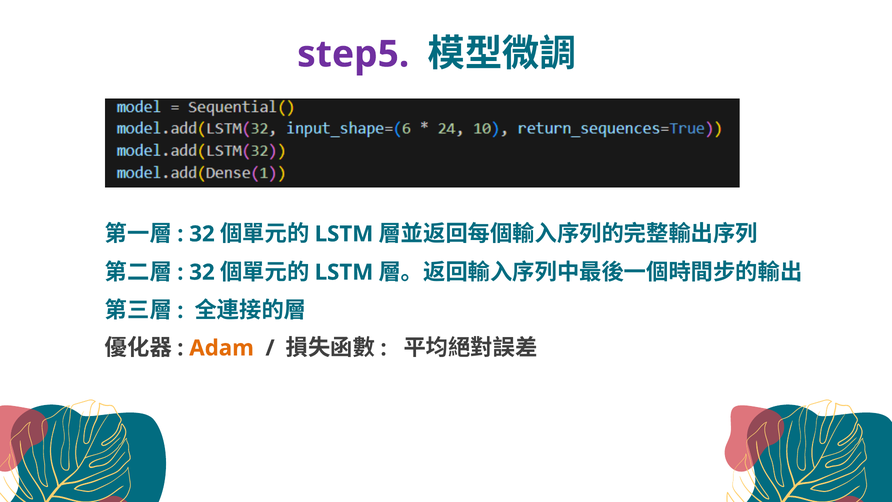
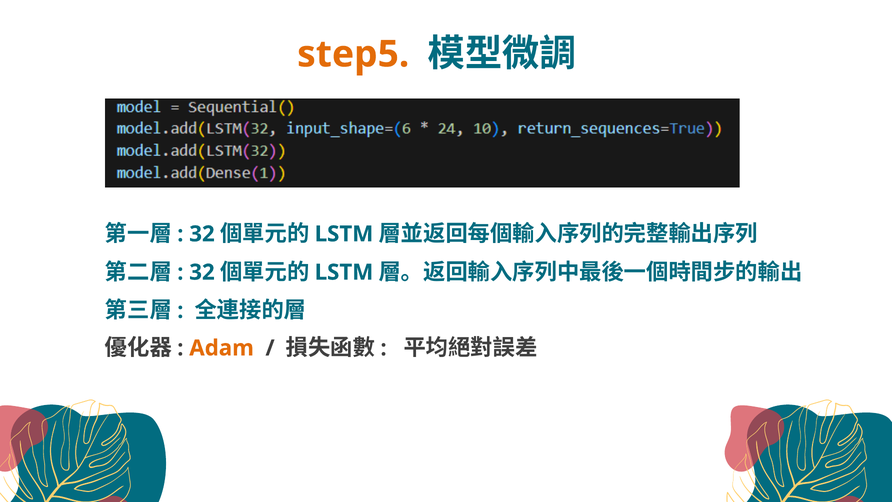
step5 colour: purple -> orange (353, 54)
